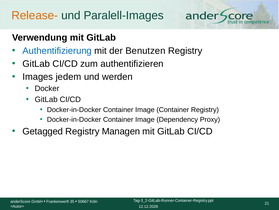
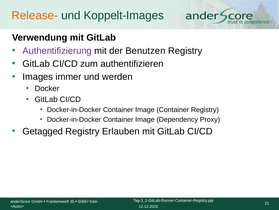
Paralell-Images: Paralell-Images -> Koppelt-Images (124, 15)
Authentifizierung colour: blue -> purple (57, 51)
jedem: jedem -> immer (69, 77)
Managen: Managen -> Erlauben (121, 131)
